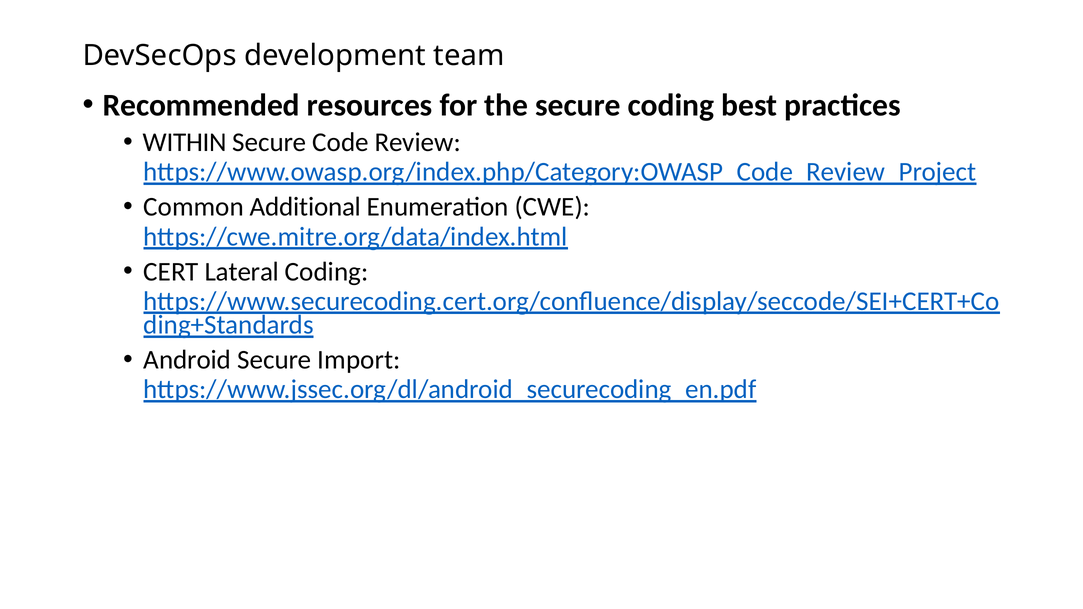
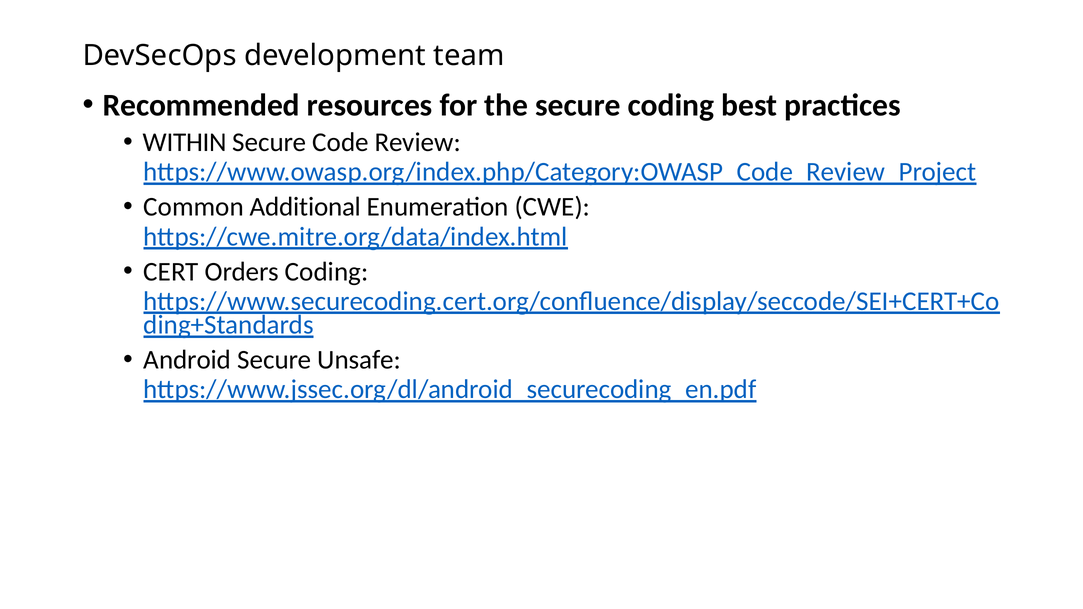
Lateral: Lateral -> Orders (242, 272)
Import: Import -> Unsafe (359, 360)
